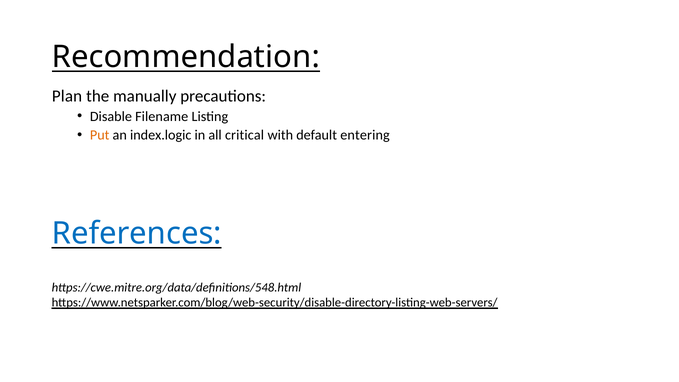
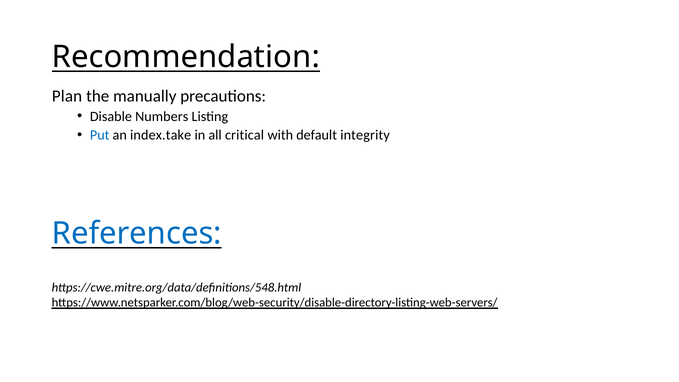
Filename: Filename -> Numbers (162, 116)
Put colour: orange -> blue (100, 135)
index.logic: index.logic -> index.take (161, 135)
entering: entering -> integrity (365, 135)
